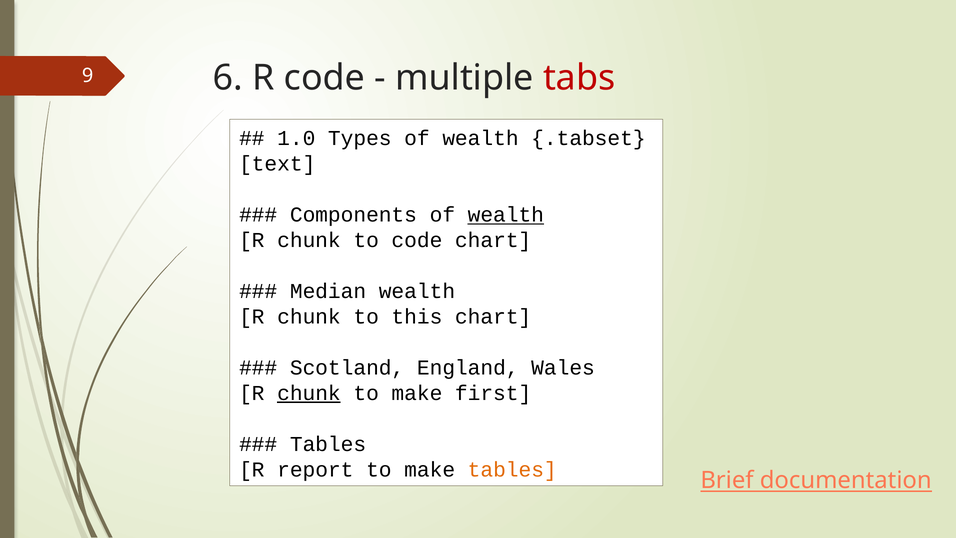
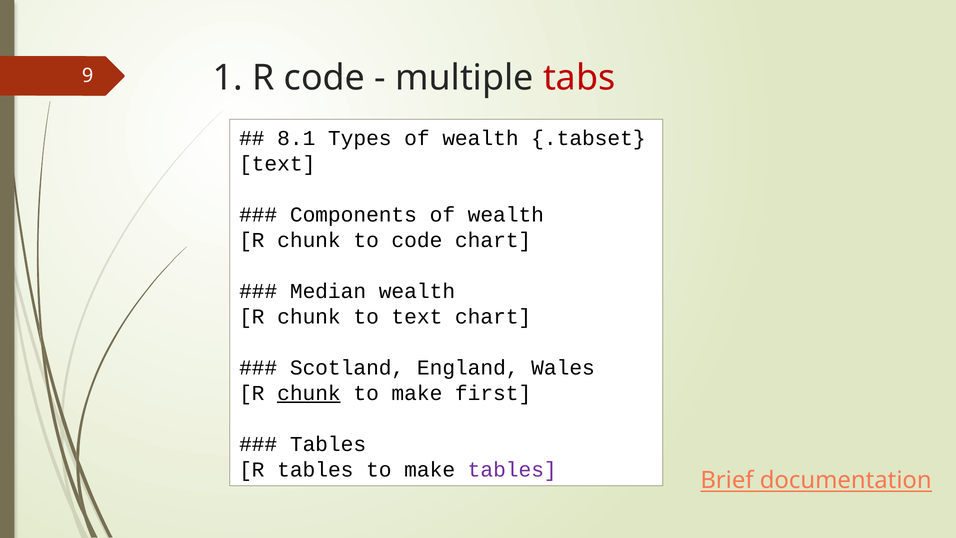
6: 6 -> 1 (228, 78)
1.0: 1.0 -> 8.1 (296, 138)
wealth underline: present -> none (506, 215)
to this: this -> text (417, 317)
R report: report -> tables (315, 469)
tables colour: orange -> purple (512, 469)
